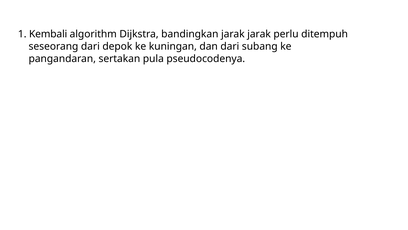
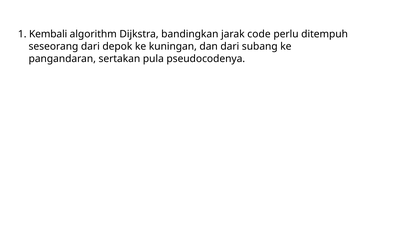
jarak jarak: jarak -> code (259, 34)
